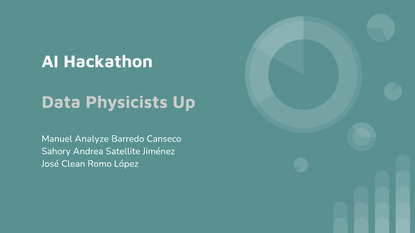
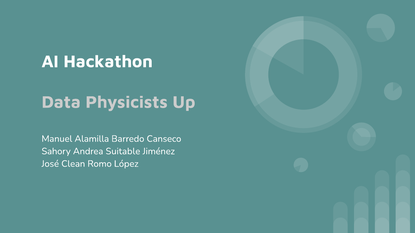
Analyze: Analyze -> Alamilla (92, 139)
Satellite: Satellite -> Suitable (123, 152)
